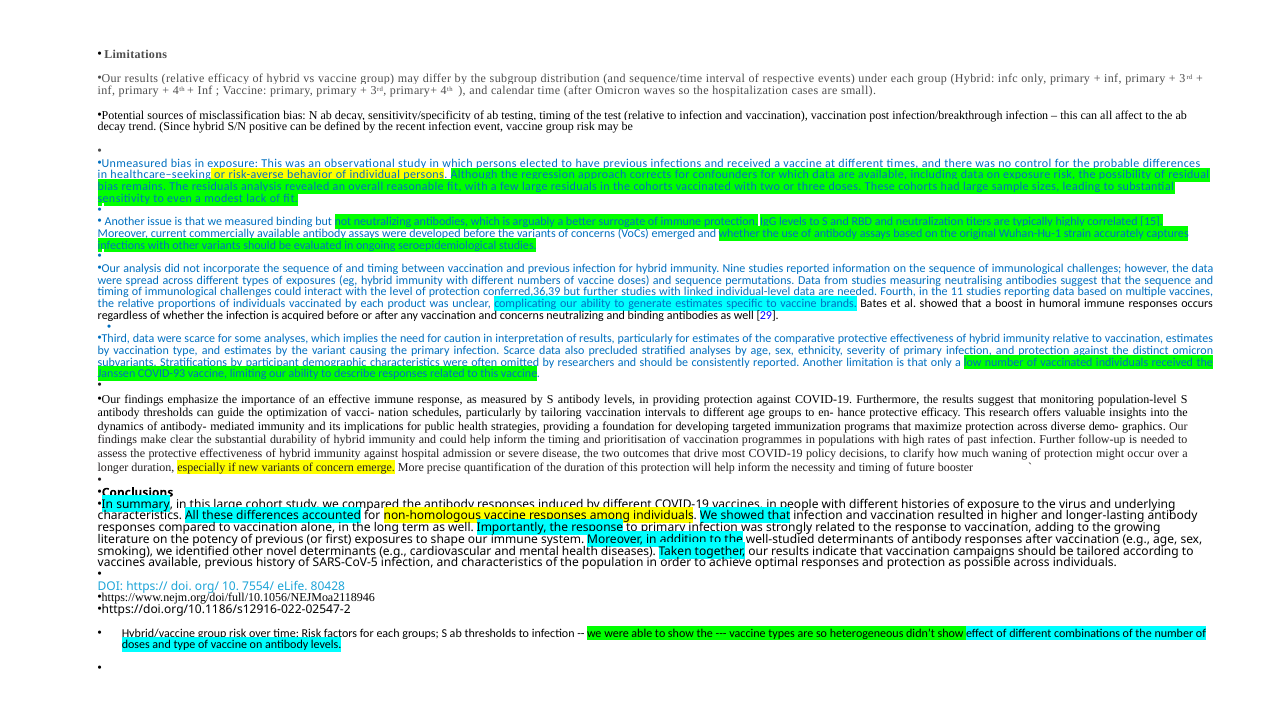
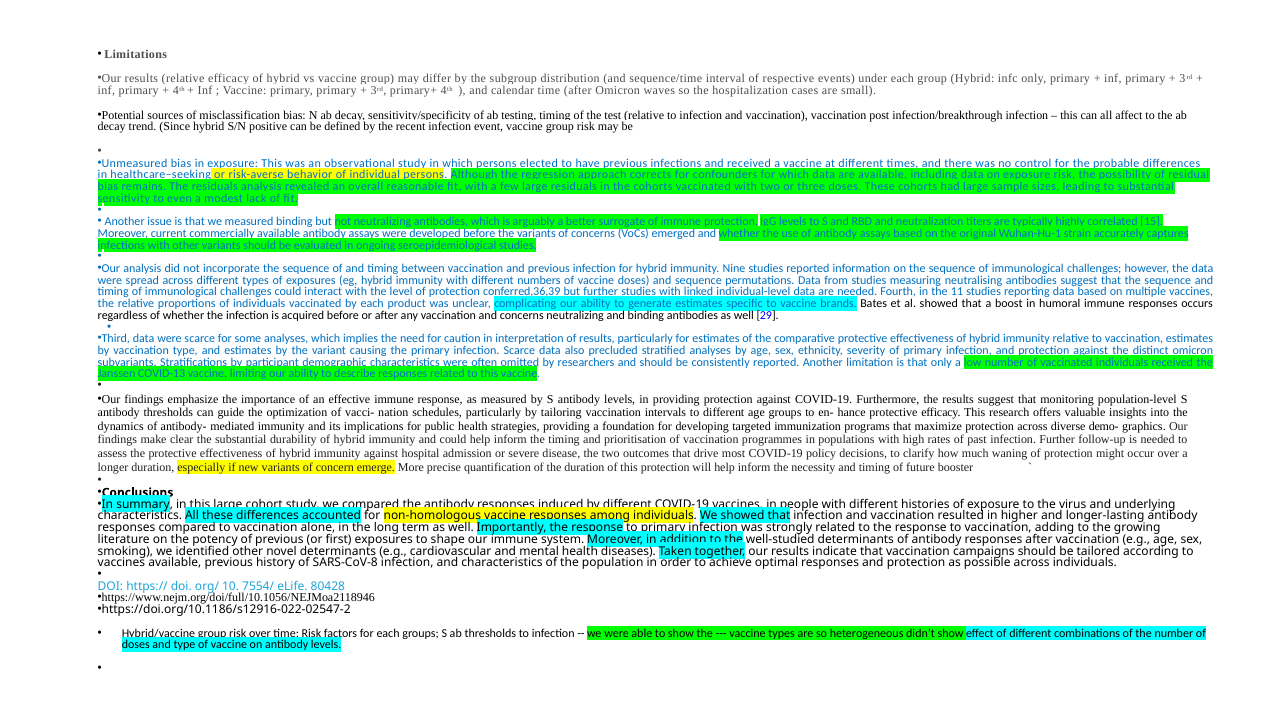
COVID-93: COVID-93 -> COVID-13 (162, 374)
SARS-CoV-5: SARS-CoV-5 -> SARS-CoV-8 (345, 563)
